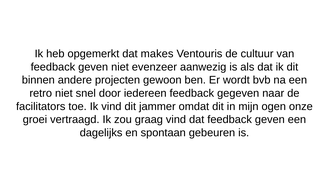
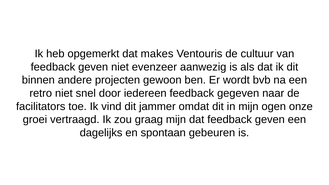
graag vind: vind -> mijn (176, 120)
